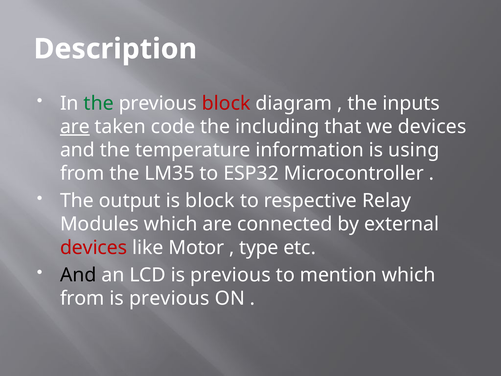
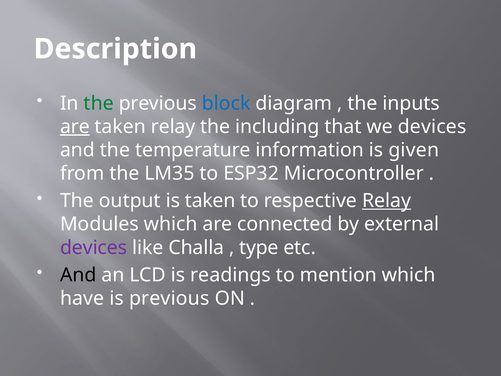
block colour: red -> blue (226, 103)
taken code: code -> relay (173, 127)
using: using -> given (414, 150)
is block: block -> taken (210, 201)
Relay underline: none -> present (386, 201)
devices colour: red -> purple (94, 247)
Motor: Motor -> Challa (196, 247)
LCD is previous: previous -> readings (231, 275)
from: from -> have (82, 298)
